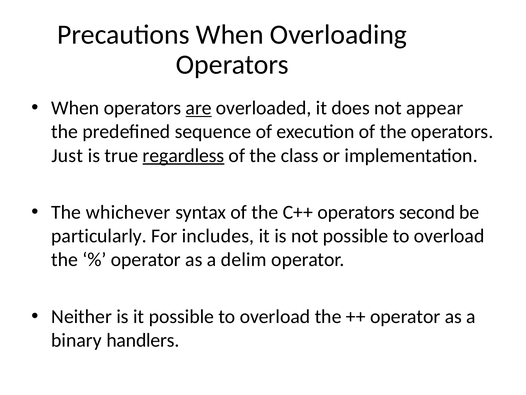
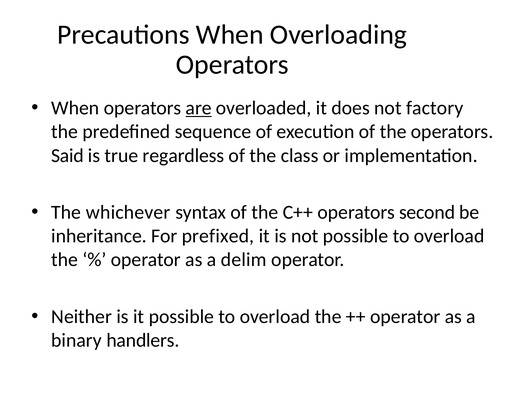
appear: appear -> factory (435, 108)
Just: Just -> Said (67, 155)
regardless underline: present -> none (183, 155)
particularly: particularly -> inheritance (99, 236)
includes: includes -> prefixed (218, 236)
